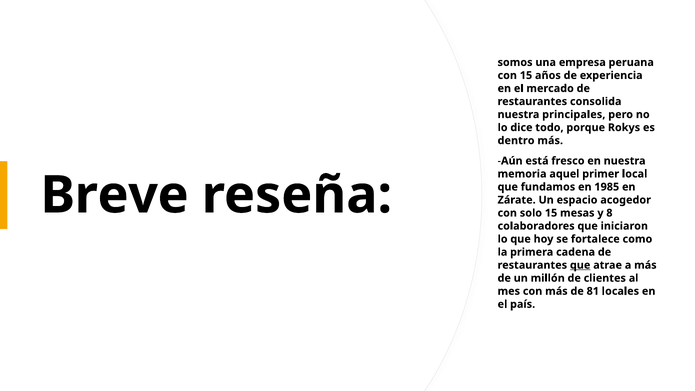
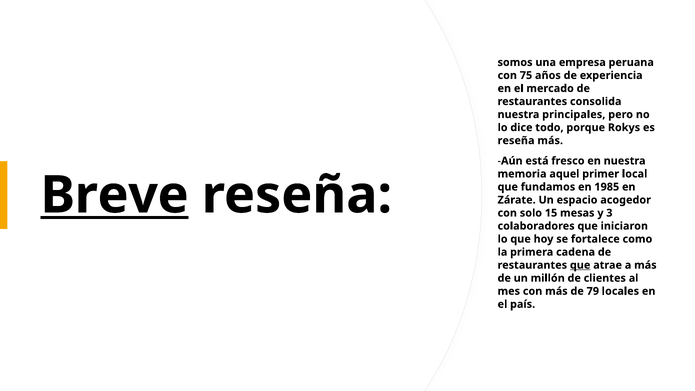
con 15: 15 -> 75 (526, 75)
dentro: dentro -> reseña (516, 141)
Breve underline: none -> present (115, 195)
8: 8 -> 3 (609, 213)
81: 81 -> 79 (593, 291)
